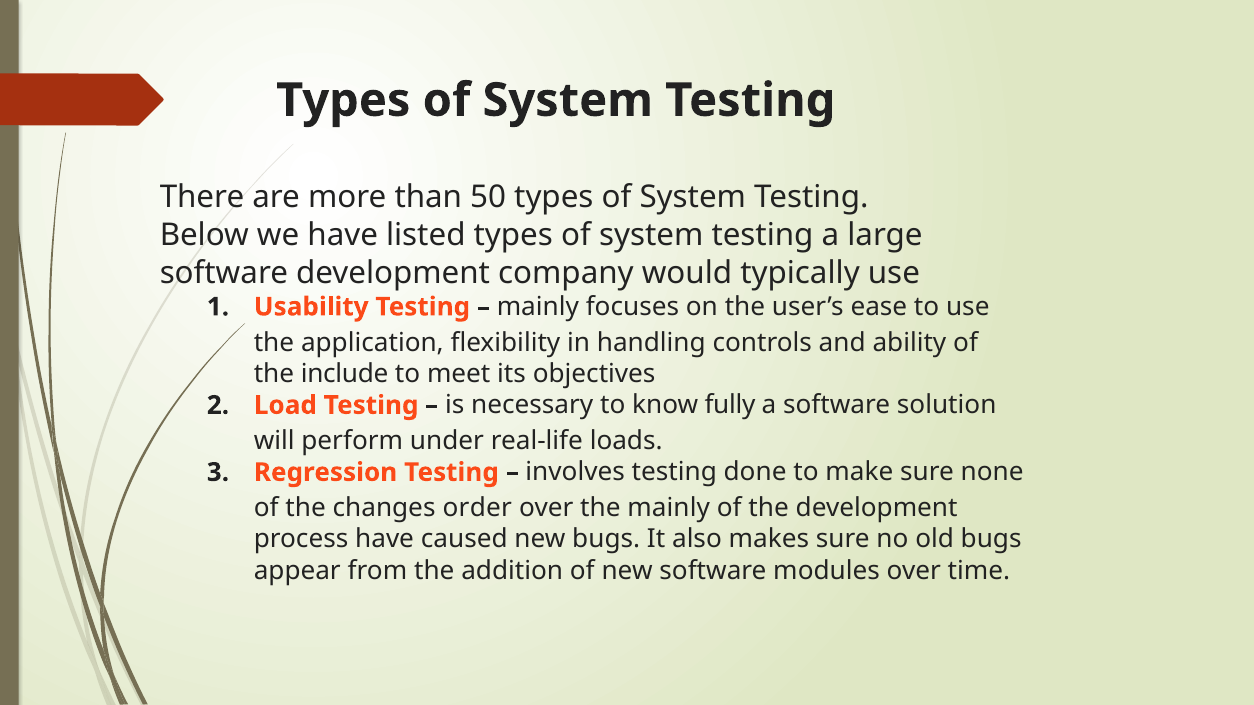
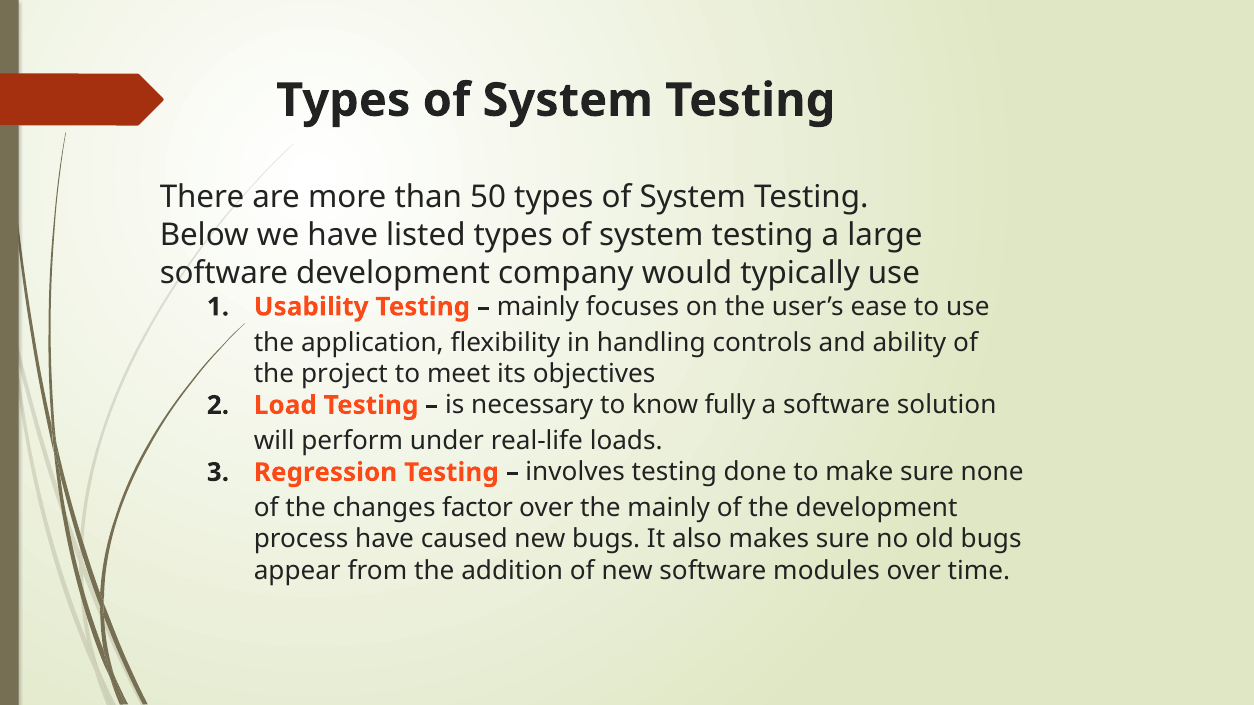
include: include -> project (344, 374)
order: order -> factor (478, 508)
